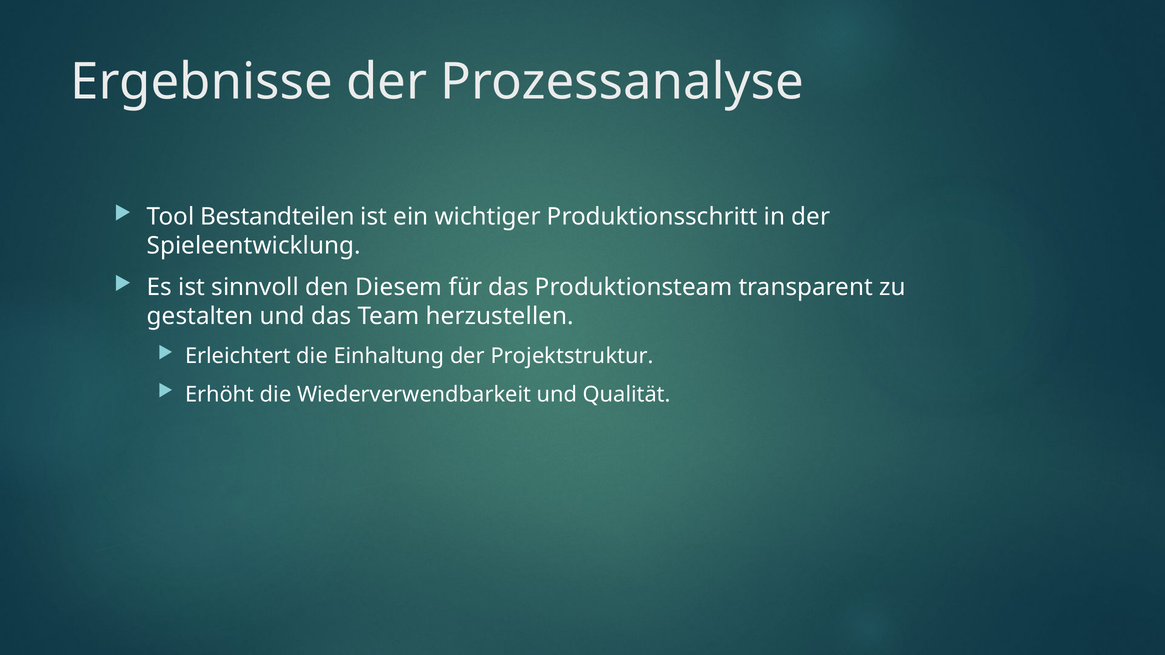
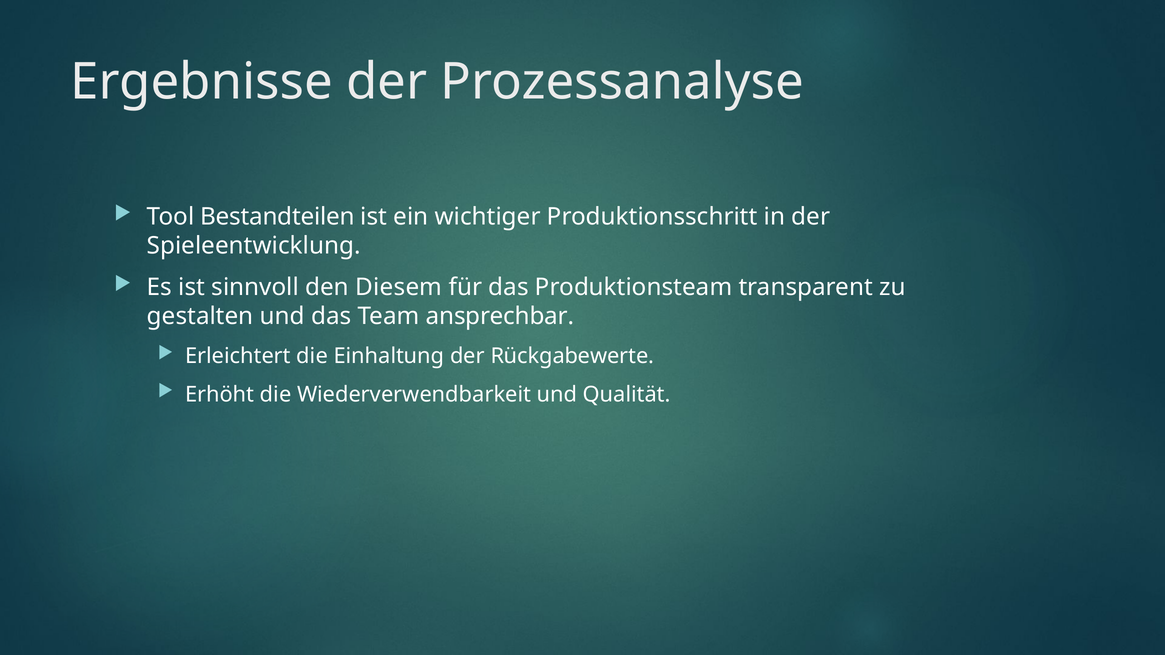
herzustellen: herzustellen -> ansprechbar (500, 317)
Projektstruktur: Projektstruktur -> Rückgabewerte (572, 356)
